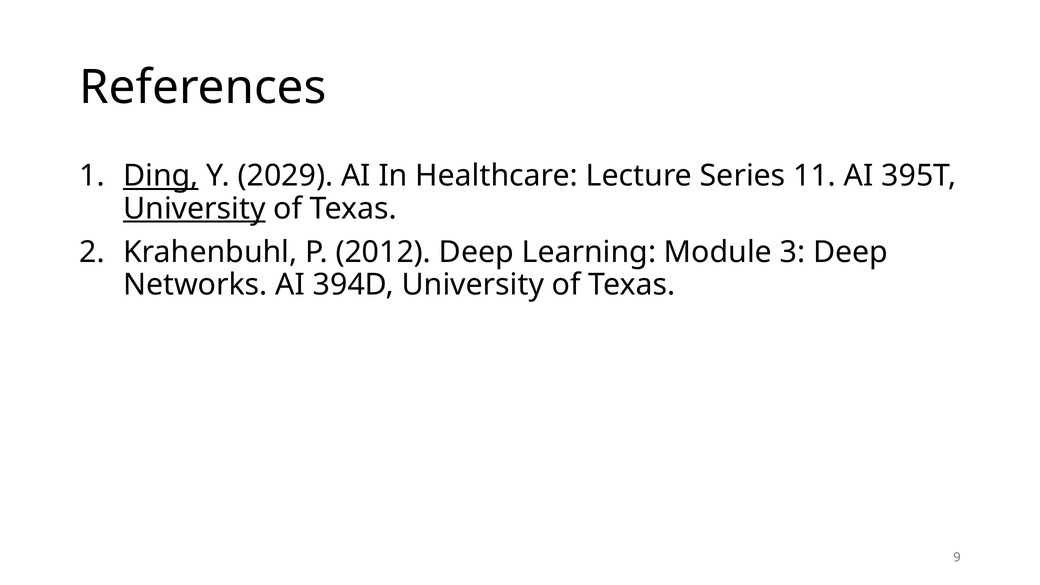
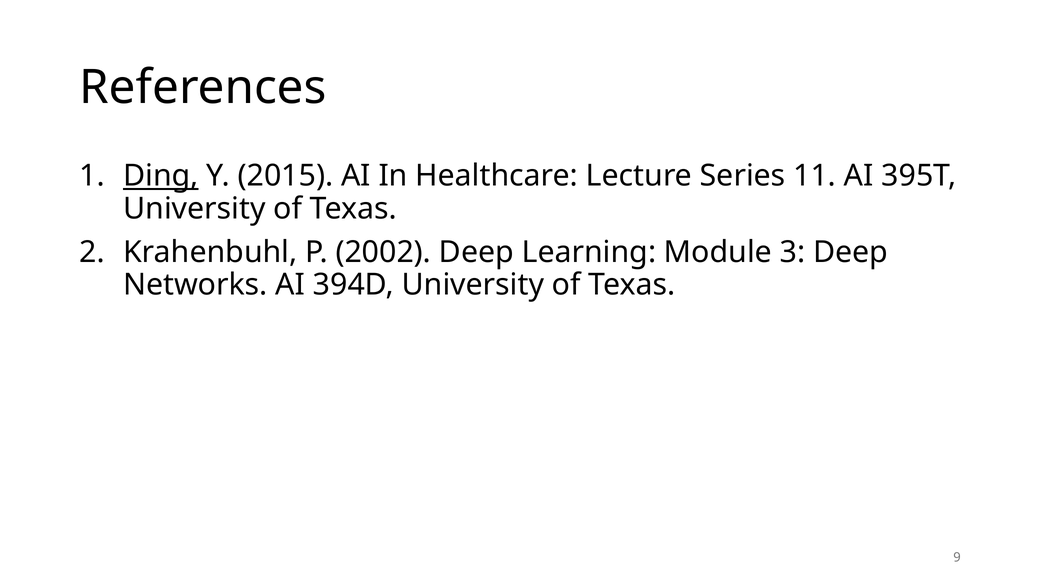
2029: 2029 -> 2015 (285, 176)
University underline: present -> none (194, 209)
2012: 2012 -> 2002 (383, 252)
